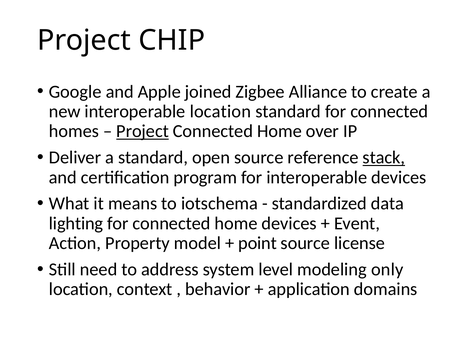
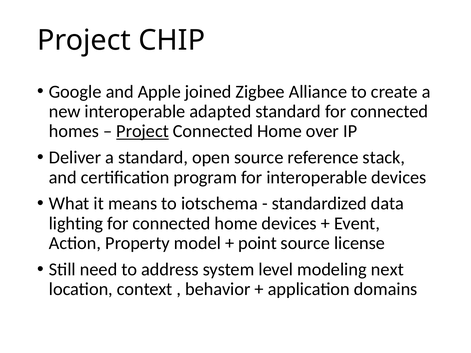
interoperable location: location -> adapted (220, 112)
stack underline: present -> none (384, 158)
only: only -> next (387, 270)
